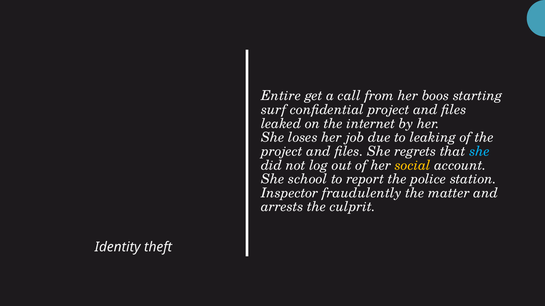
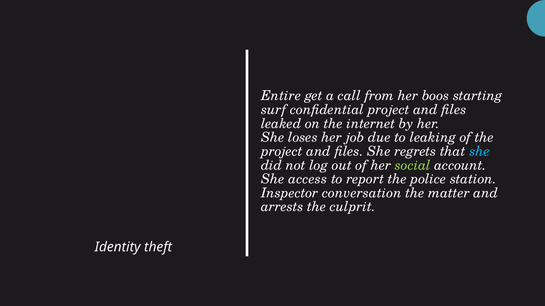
social colour: yellow -> light green (413, 165)
school: school -> access (308, 179)
fraudulently: fraudulently -> conversation (362, 193)
